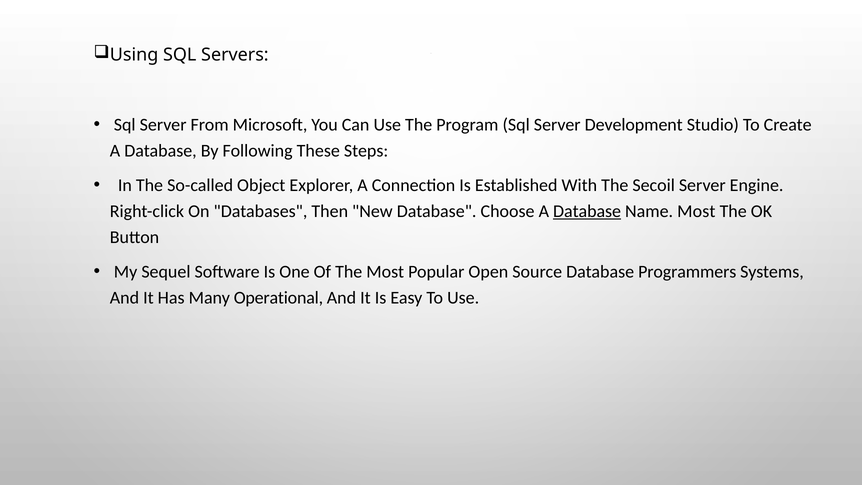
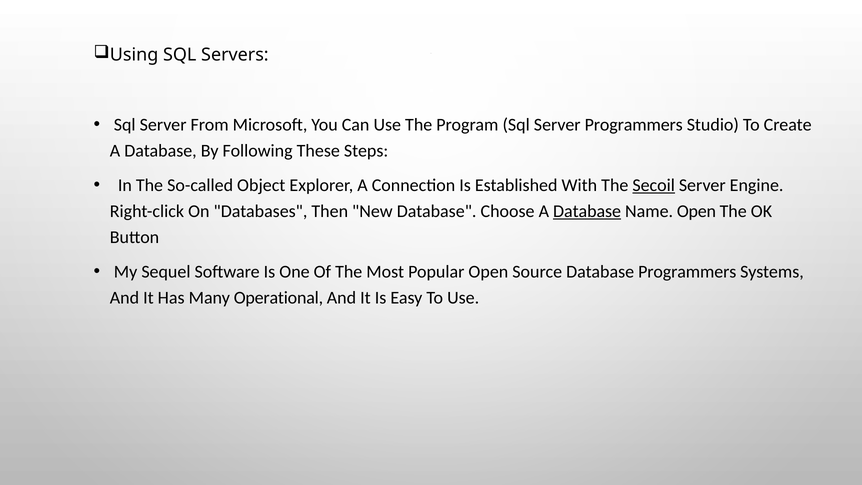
Server Development: Development -> Programmers (634, 125)
Secoil underline: none -> present (654, 185)
Name Most: Most -> Open (696, 211)
